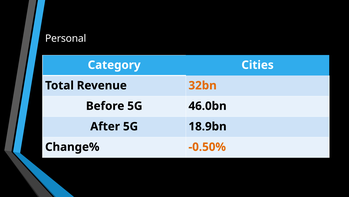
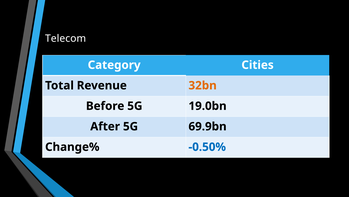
Personal: Personal -> Telecom (66, 38)
46.0bn: 46.0bn -> 19.0bn (208, 106)
18.9bn: 18.9bn -> 69.9bn (208, 126)
-0.50% colour: orange -> blue (207, 147)
